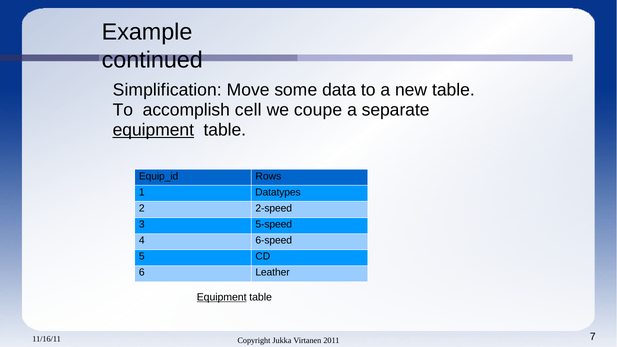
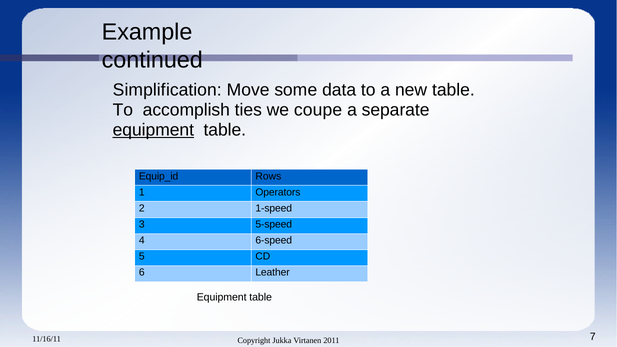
cell: cell -> ties (248, 110)
Datatypes: Datatypes -> Operators (278, 192)
2-speed: 2-speed -> 1-speed (274, 208)
Equipment underline: present -> none (222, 297)
